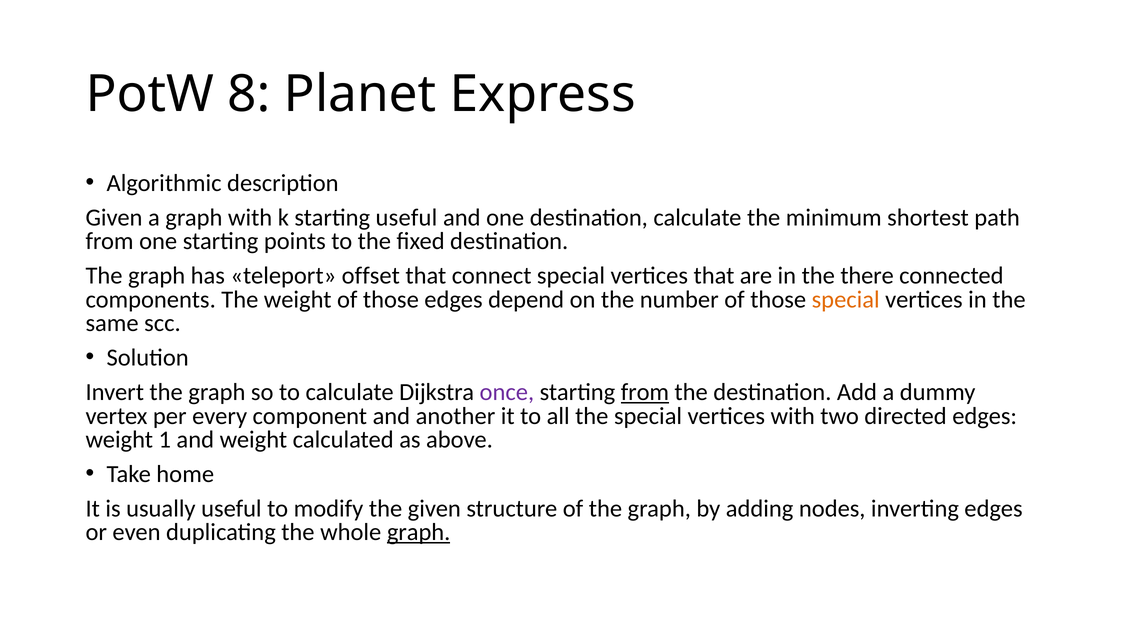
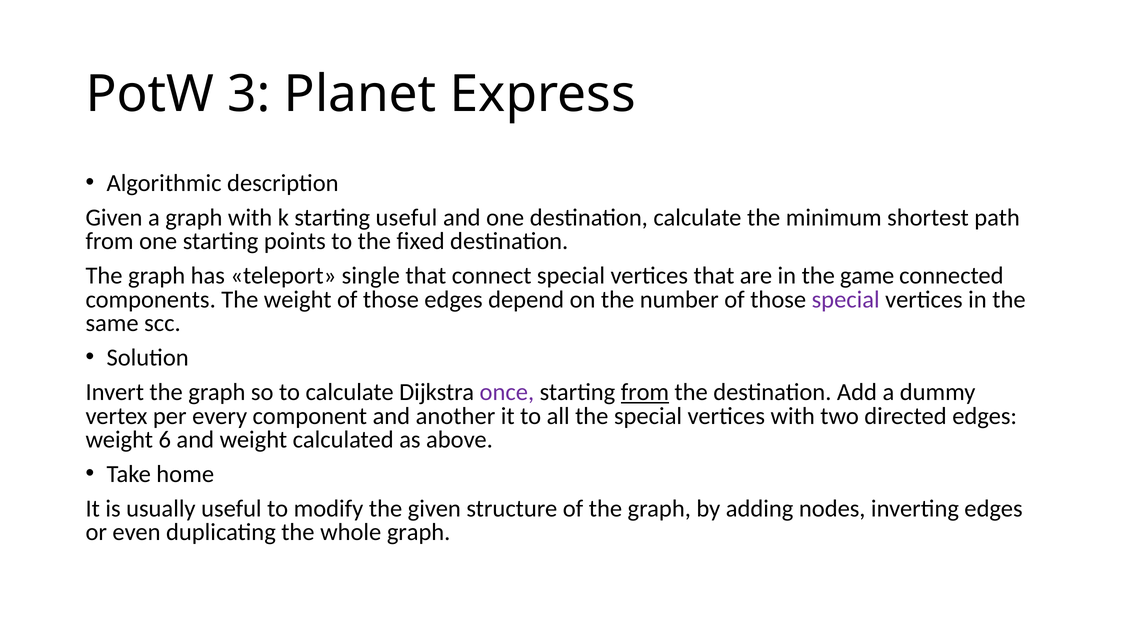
8: 8 -> 3 (249, 94)
offset: offset -> single (371, 276)
there: there -> game (867, 276)
special colour: orange -> purple (846, 300)
1: 1 -> 6 (165, 440)
graph underline: present -> none (419, 532)
